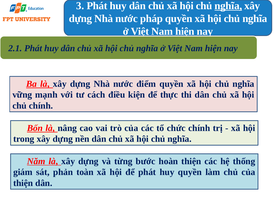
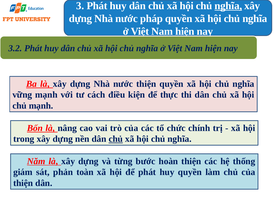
2.1: 2.1 -> 3.2 (15, 48)
nước điểm: điểm -> thiện (146, 84)
chủ chính: chính -> mạnh (41, 106)
chủ underline: none -> present (116, 139)
